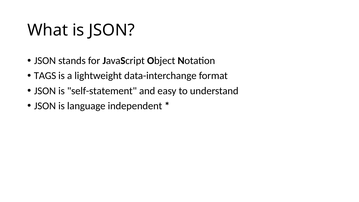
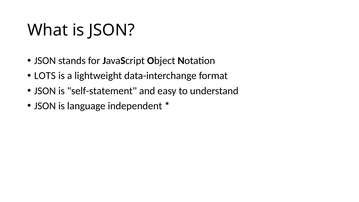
TAGS: TAGS -> LOTS (45, 76)
